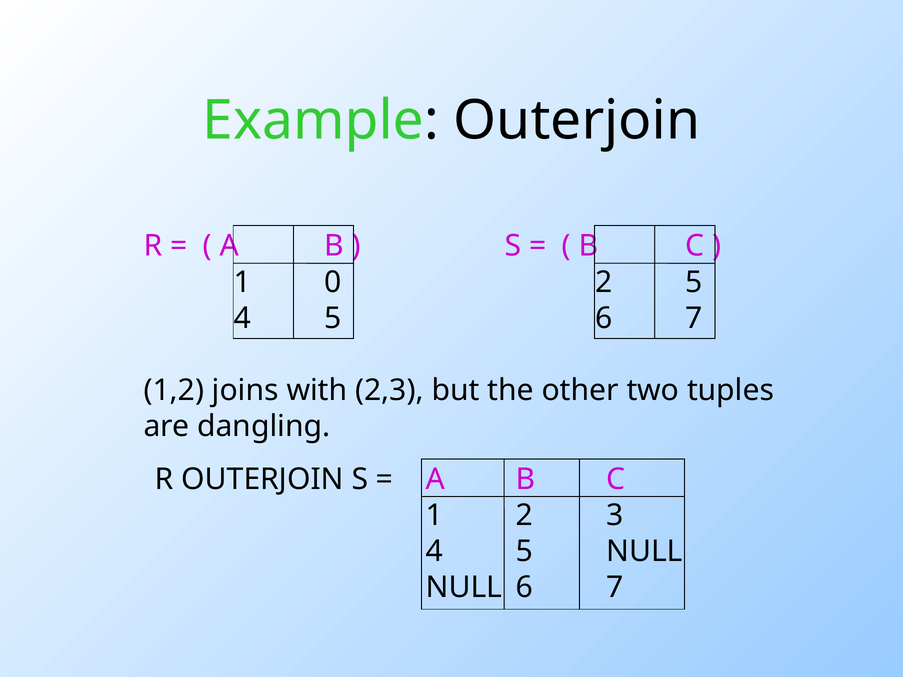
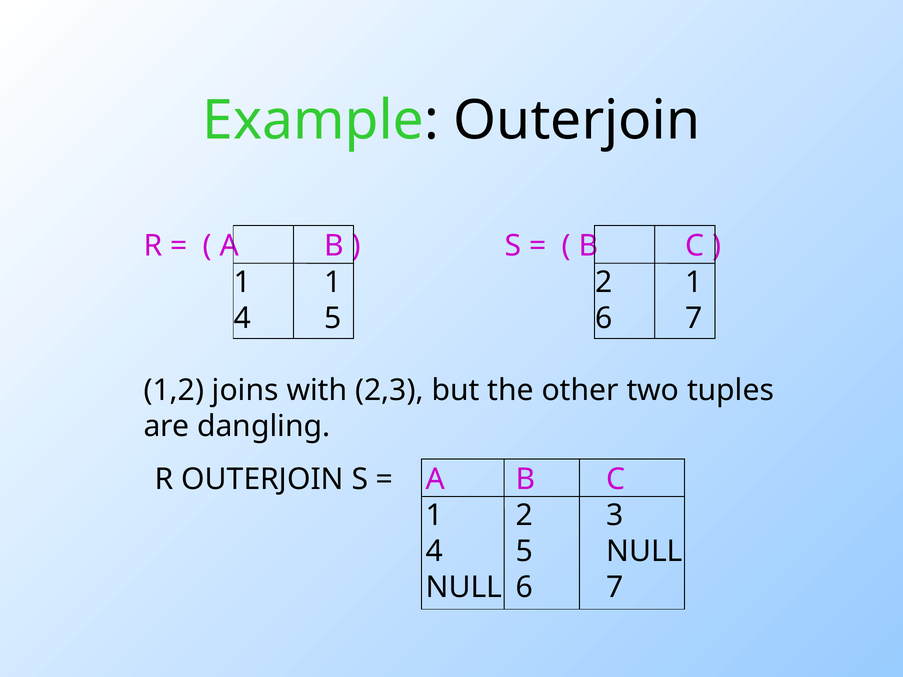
1 0: 0 -> 1 (333, 282)
2 5: 5 -> 1 (694, 282)
